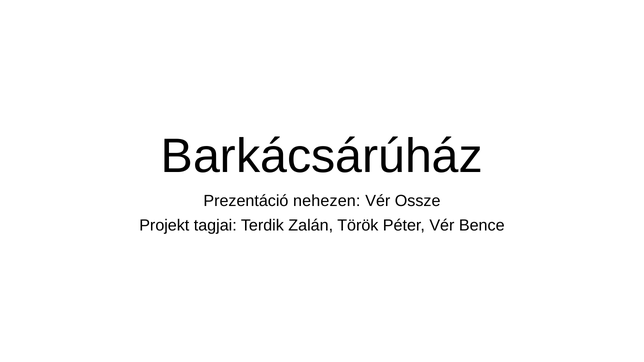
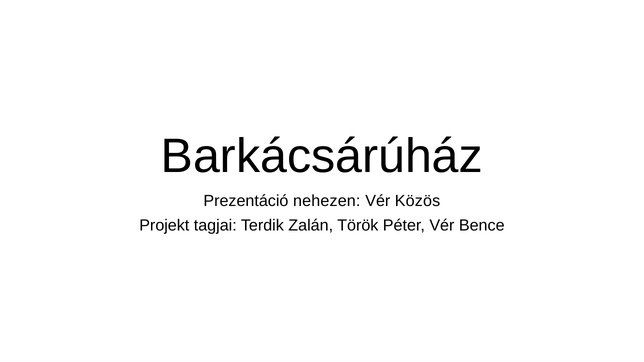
Ossze: Ossze -> Közös (418, 201)
